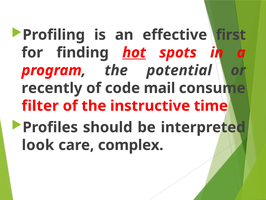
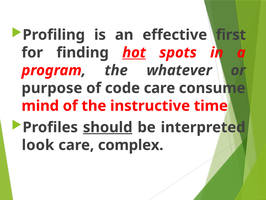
potential: potential -> whatever (179, 70)
recently: recently -> purpose (52, 88)
code mail: mail -> care (159, 88)
filter: filter -> mind (40, 106)
should underline: none -> present (108, 127)
